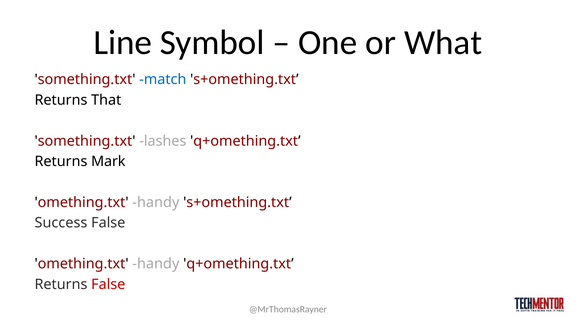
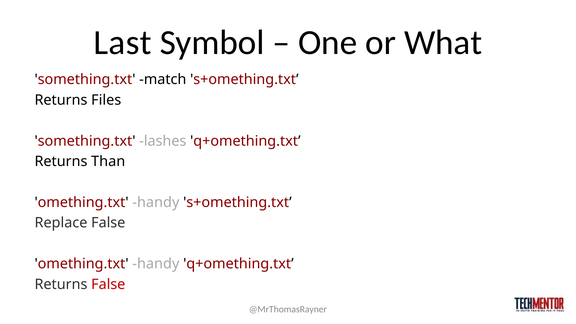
Line: Line -> Last (122, 42)
match colour: blue -> black (163, 80)
That: That -> Files (106, 100)
Mark: Mark -> Than (108, 161)
Success: Success -> Replace (61, 223)
